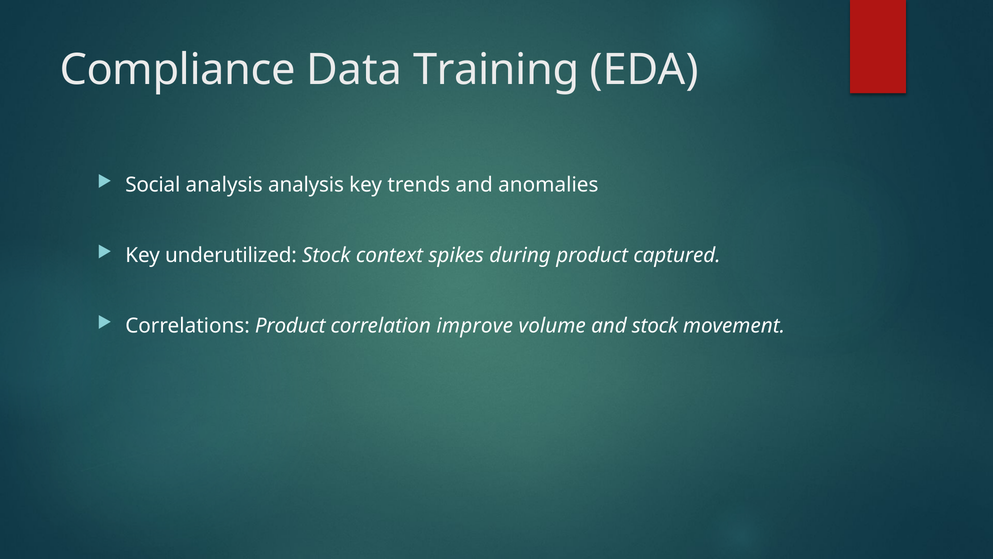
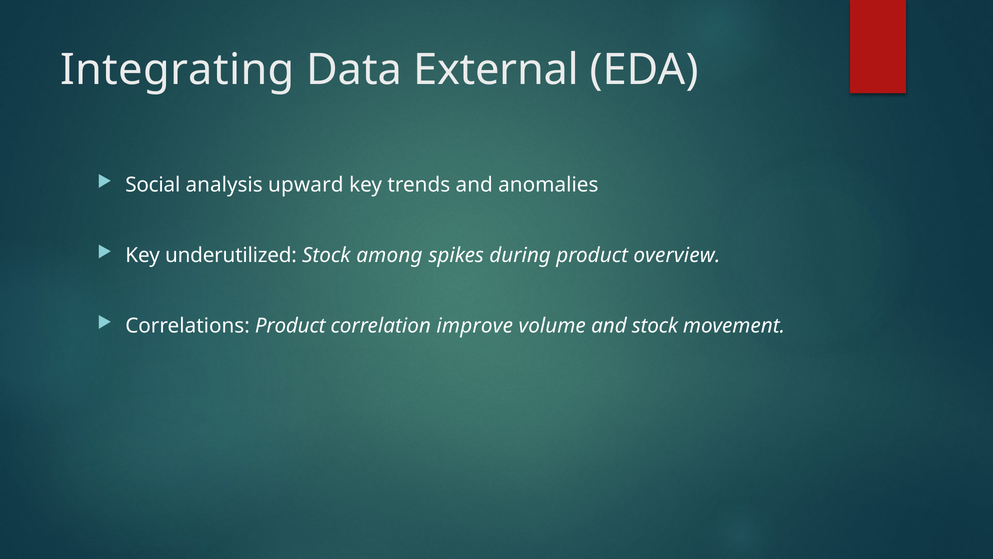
Compliance: Compliance -> Integrating (177, 70)
Training: Training -> External (496, 70)
analysis analysis: analysis -> upward (306, 185)
context: context -> among (389, 255)
captured: captured -> overview (677, 255)
